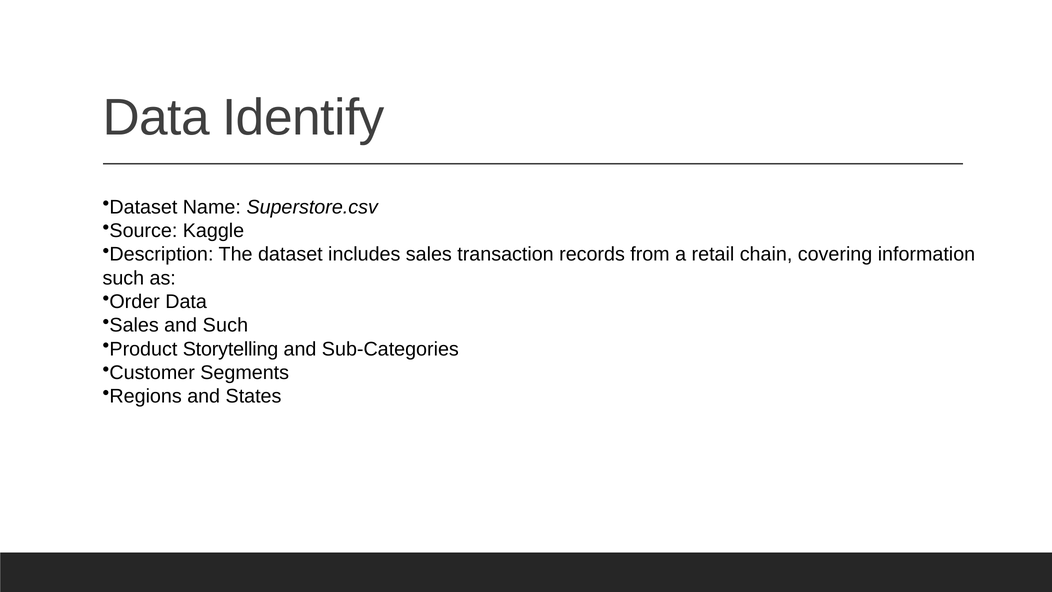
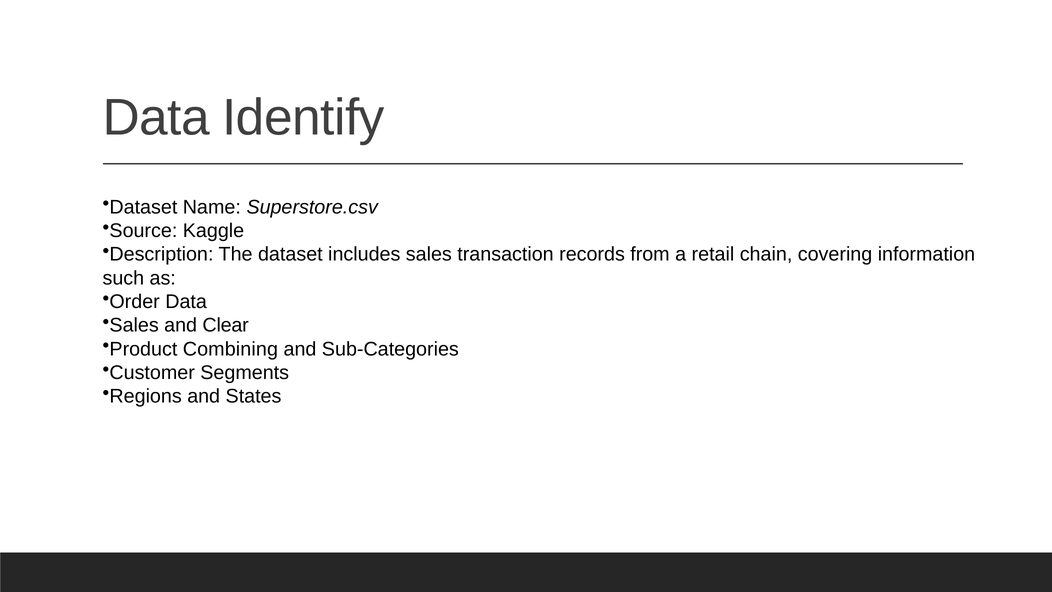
and Such: Such -> Clear (226, 325)
Storytelling: Storytelling -> Combining (230, 349)
